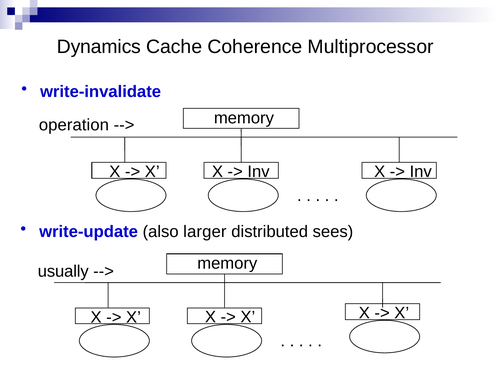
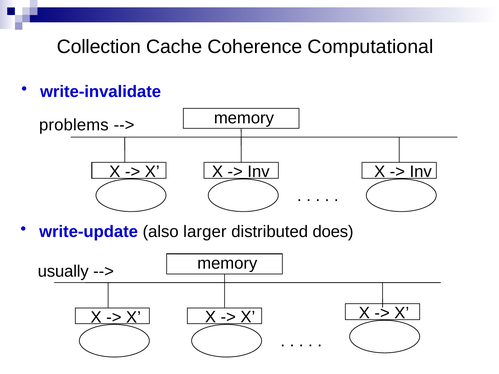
Dynamics: Dynamics -> Collection (99, 47)
Multiprocessor: Multiprocessor -> Computational (371, 47)
operation: operation -> problems (74, 125)
sees: sees -> does (333, 232)
